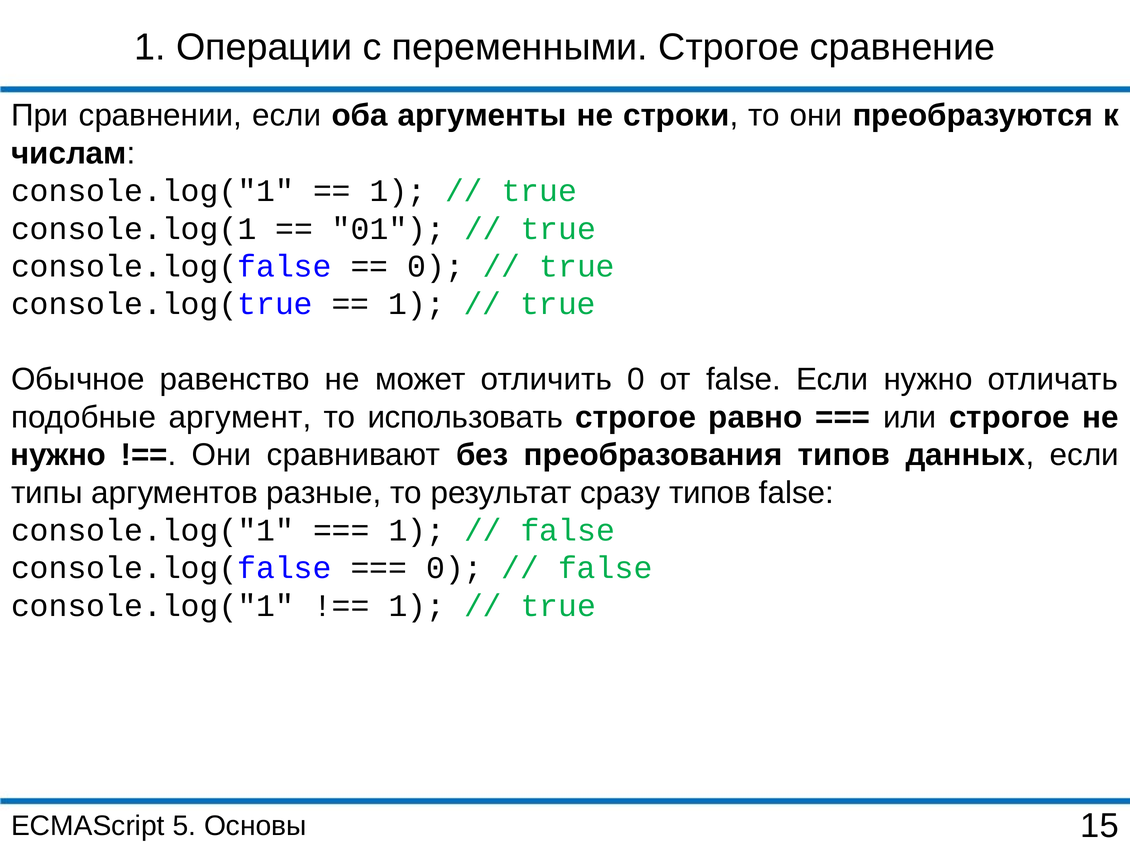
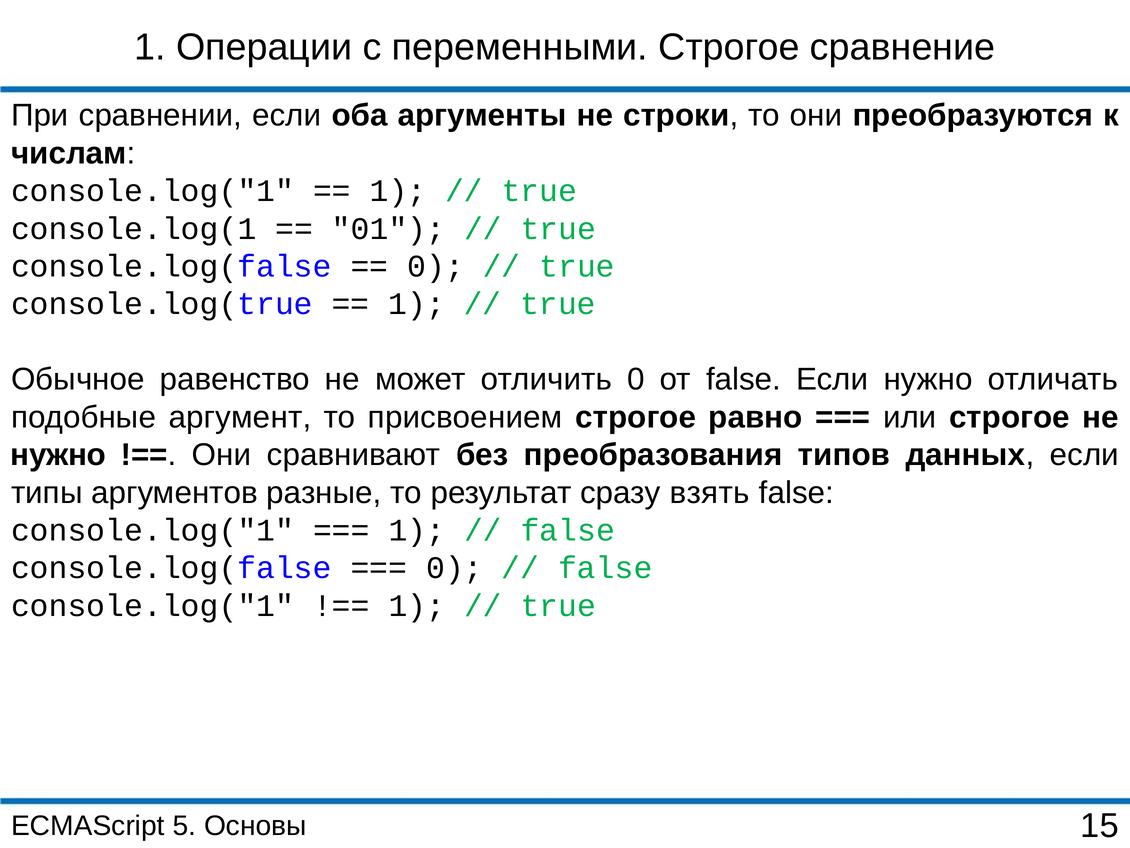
использовать: использовать -> присвоением (465, 417)
сразу типов: типов -> взять (710, 492)
